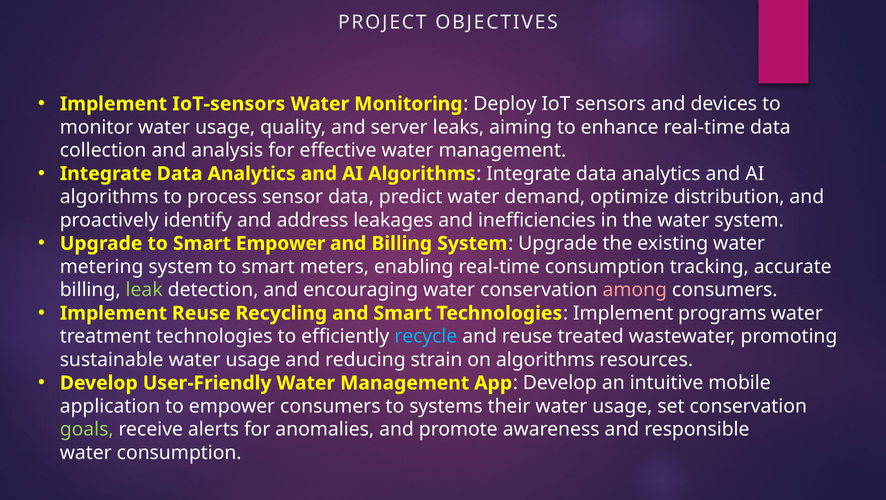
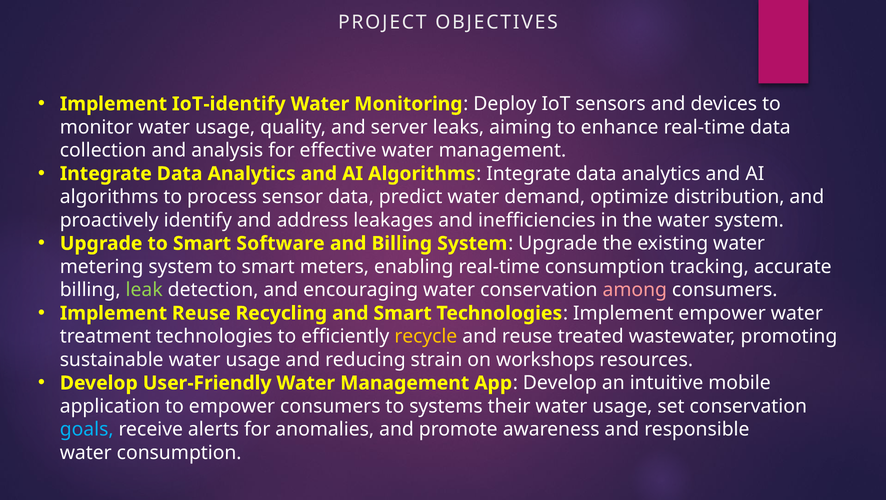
IoT-sensors: IoT-sensors -> IoT-identify (229, 104)
Smart Empower: Empower -> Software (280, 243)
Implement programs: programs -> empower (722, 313)
recycle colour: light blue -> yellow (426, 336)
on algorithms: algorithms -> workshops (545, 359)
goals colour: light green -> light blue (87, 429)
